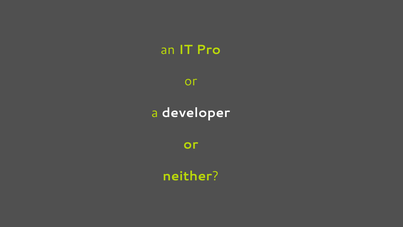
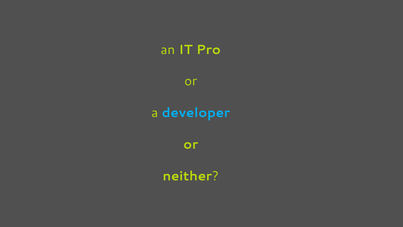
developer colour: white -> light blue (196, 113)
